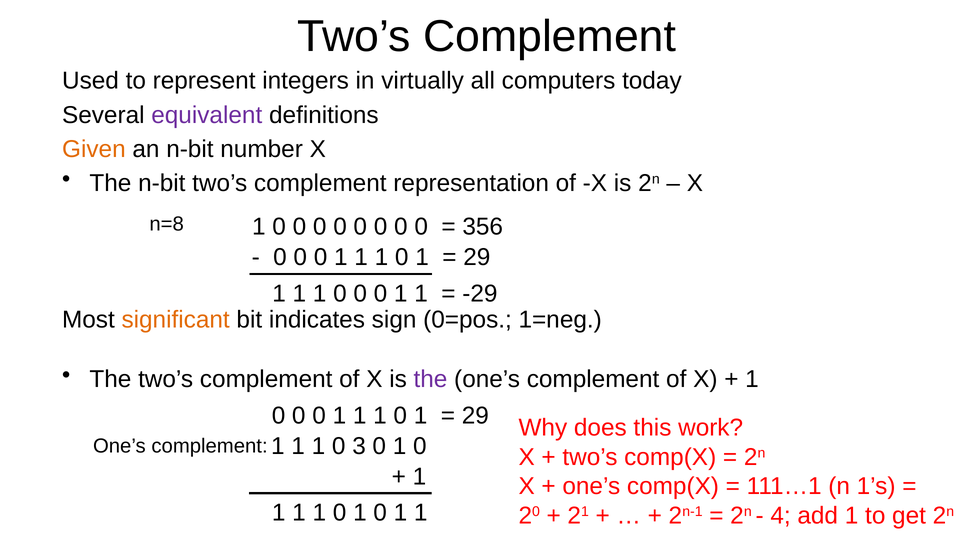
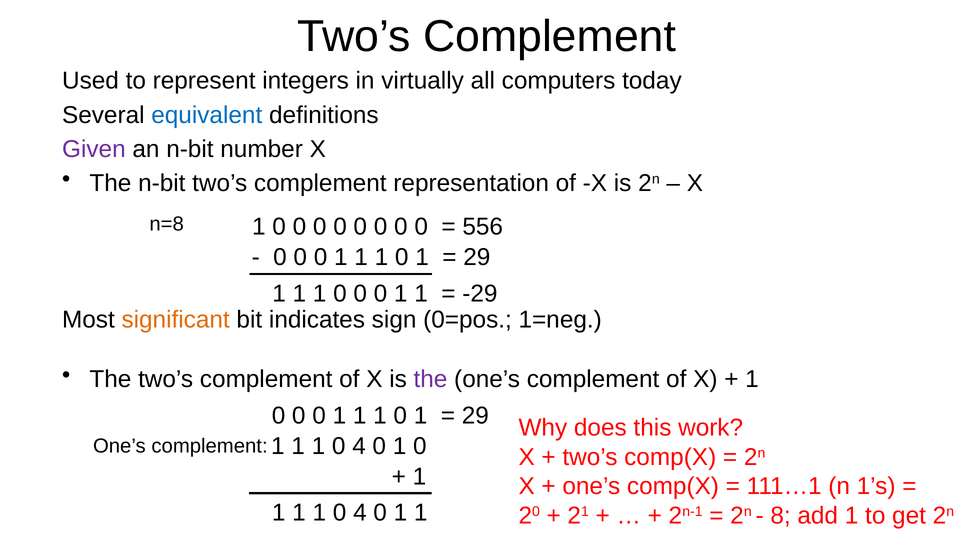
equivalent colour: purple -> blue (207, 115)
Given colour: orange -> purple (94, 149)
356: 356 -> 556 (483, 227)
3: 3 -> 4 (359, 446)
1: 1 -> 4 (360, 513)
4: 4 -> 8 (781, 515)
